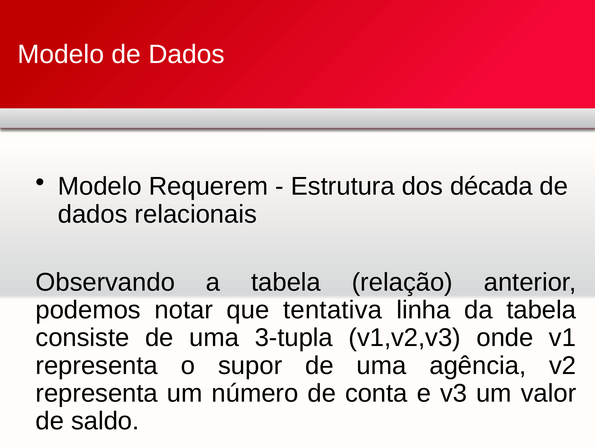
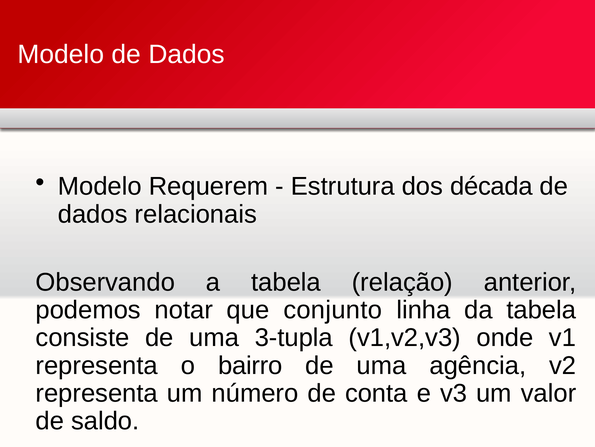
tentativa: tentativa -> conjunto (333, 310)
supor: supor -> bairro (250, 365)
